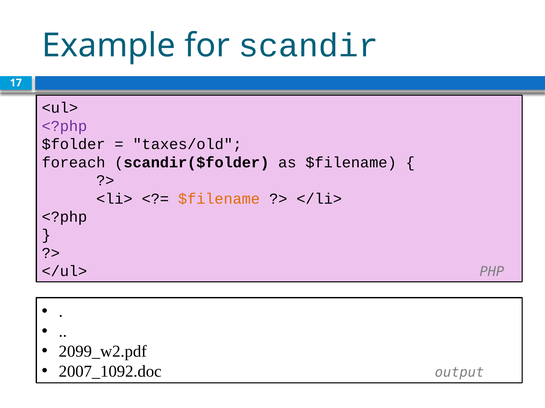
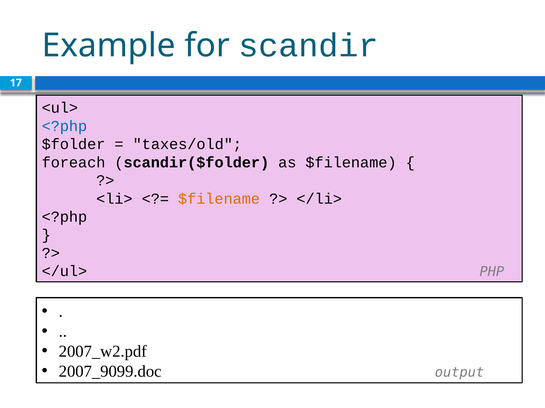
<?php colour: purple -> blue (64, 126)
2099_w2.pdf: 2099_w2.pdf -> 2007_w2.pdf (103, 352)
2007_1092.doc: 2007_1092.doc -> 2007_9099.doc (110, 372)
